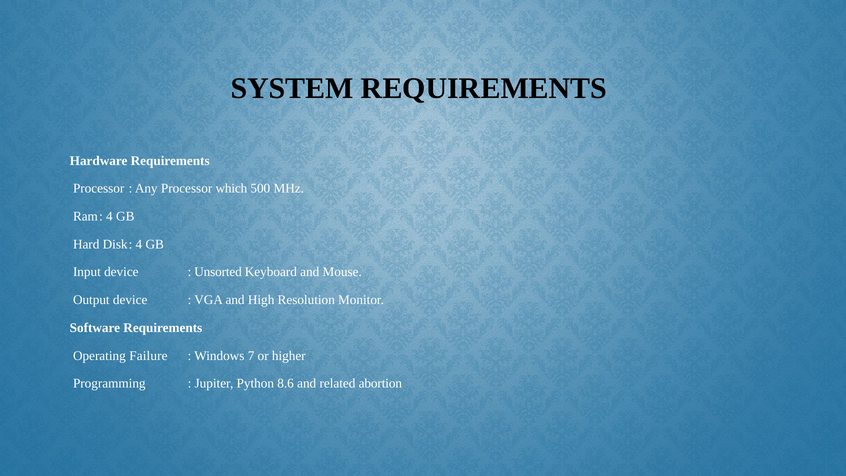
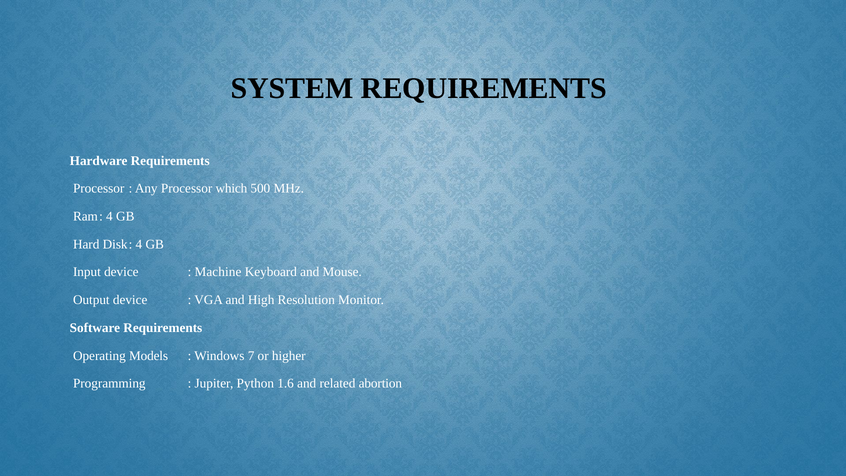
Unsorted: Unsorted -> Machine (218, 272)
Failure: Failure -> Models (149, 356)
8.6: 8.6 -> 1.6 (286, 383)
